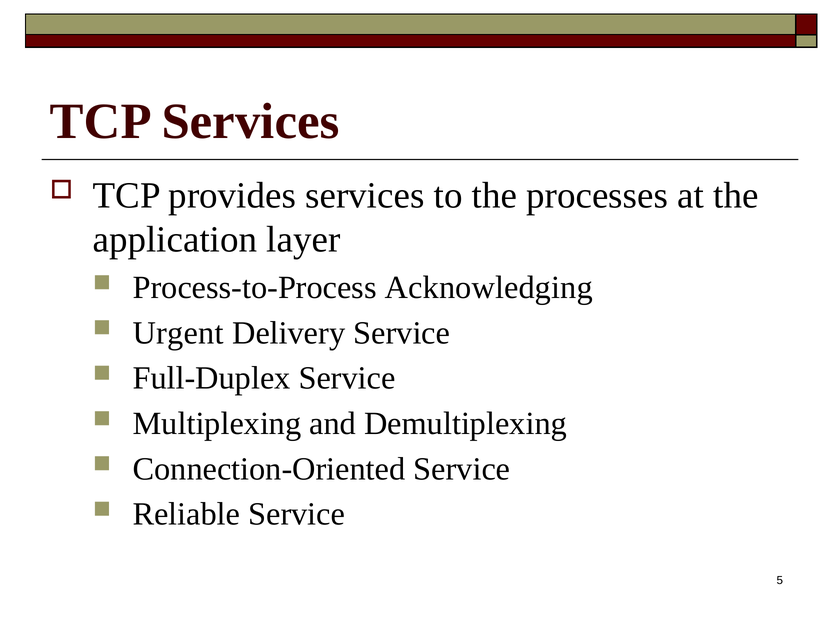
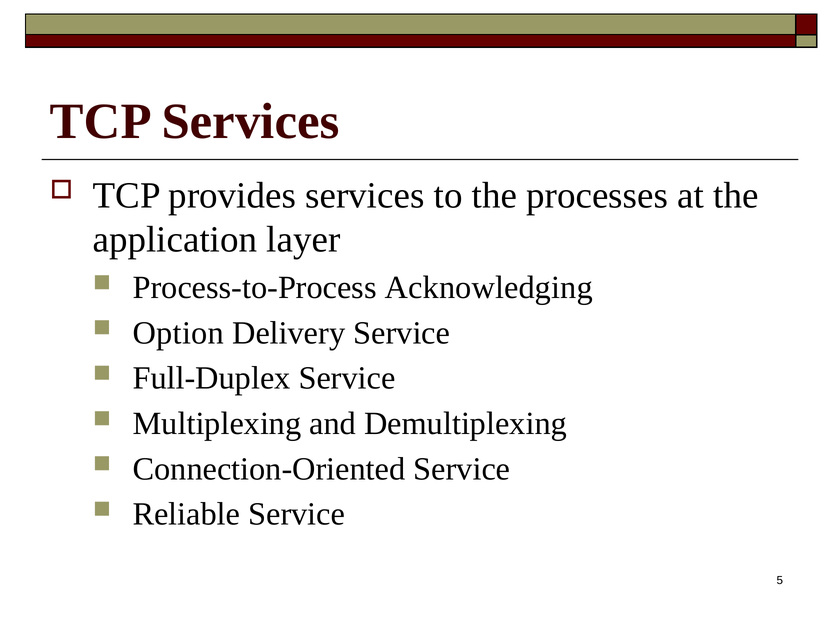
Urgent: Urgent -> Option (178, 333)
